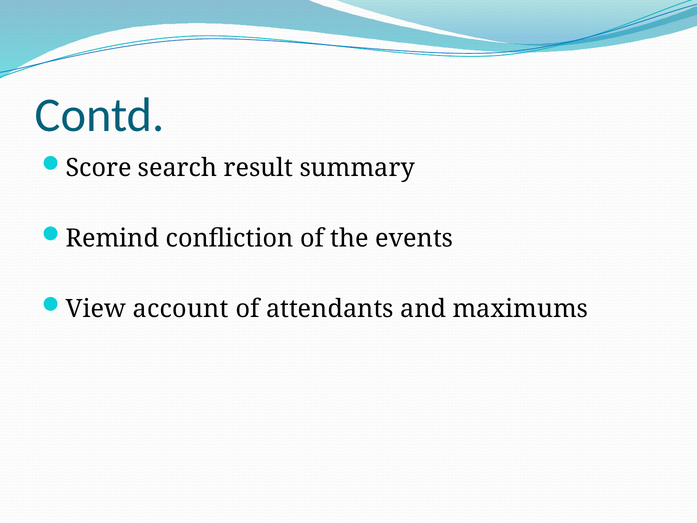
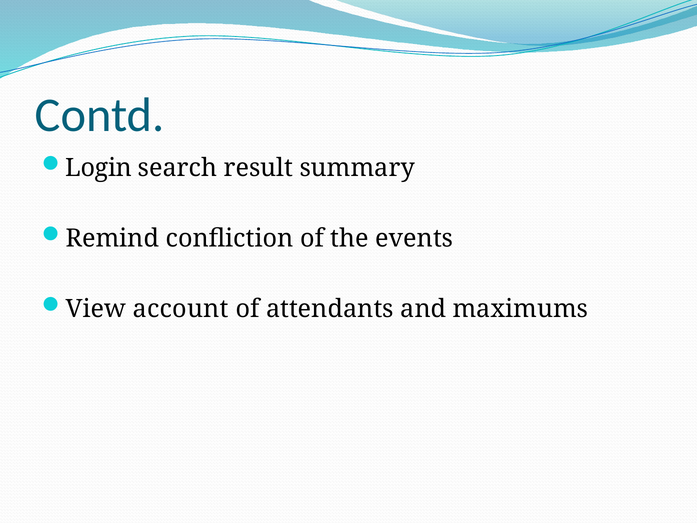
Score: Score -> Login (99, 168)
